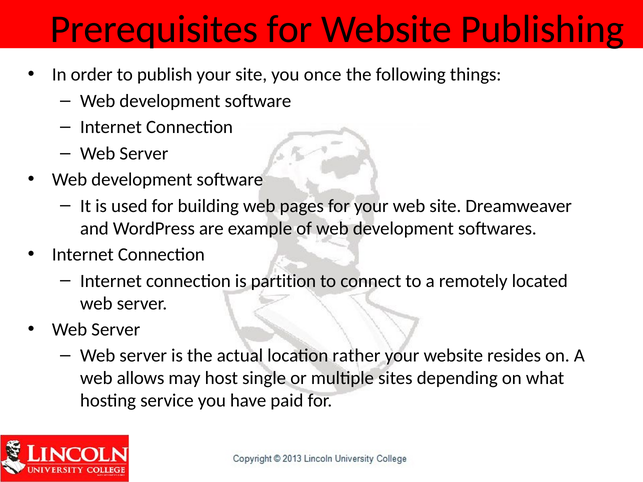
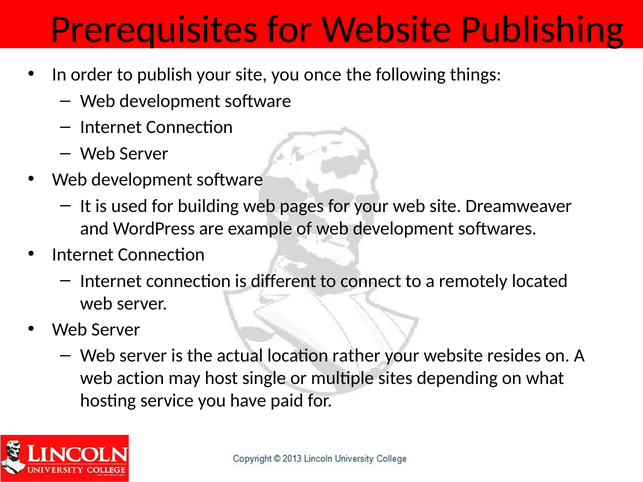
partition: partition -> different (283, 281)
allows: allows -> action (140, 378)
